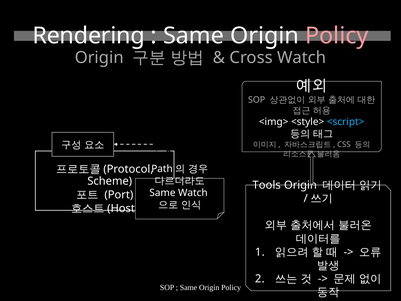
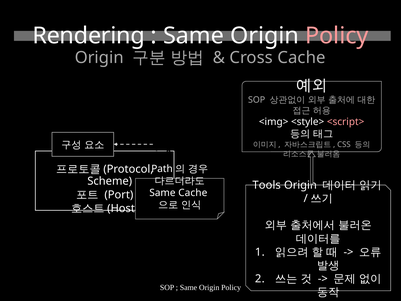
Cross Watch: Watch -> Cache (302, 58)
<script> colour: light blue -> pink (346, 122)
Same Watch: Watch -> Cache (193, 193)
